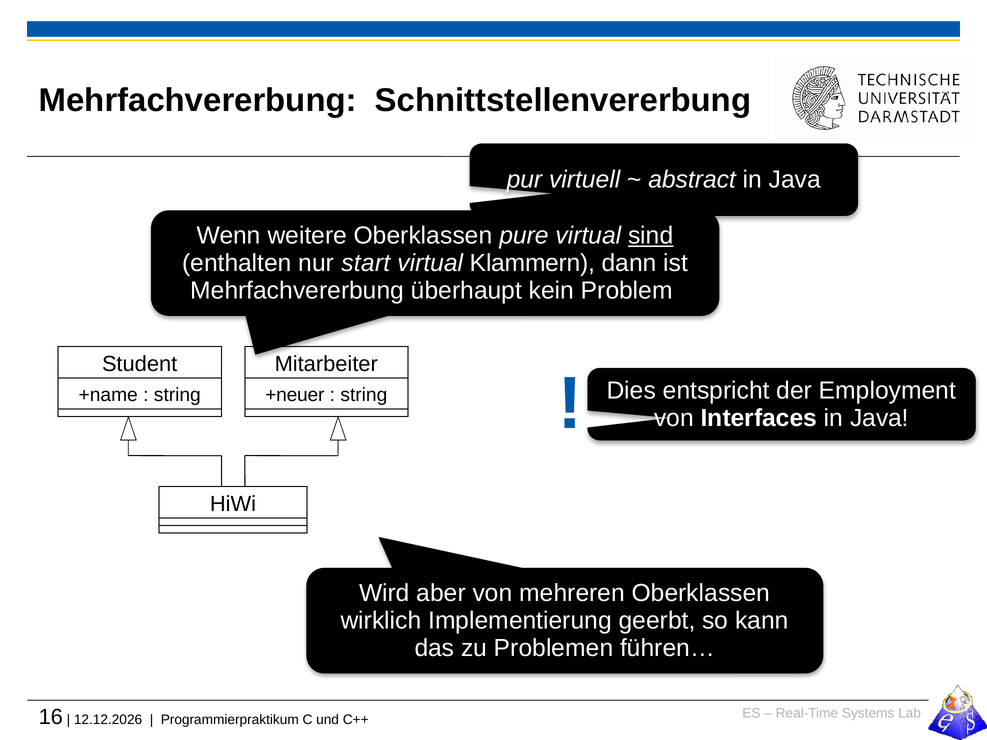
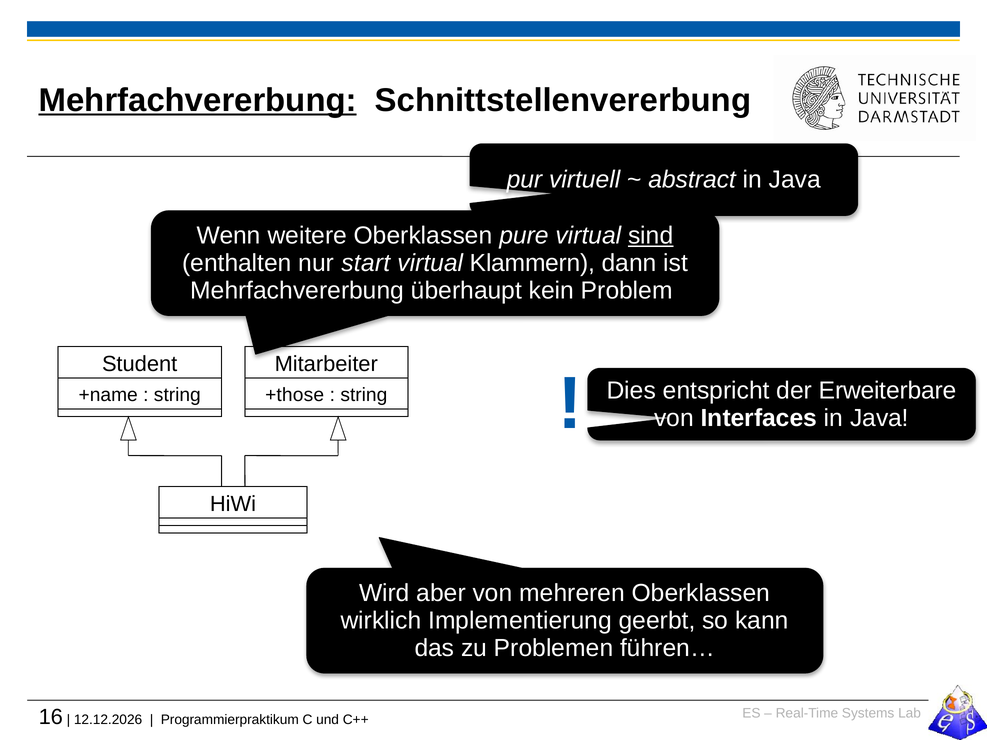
Mehrfachvererbung underline: none -> present (198, 100)
Employment: Employment -> Erweiterbare (888, 391)
+neuer: +neuer -> +those (295, 395)
